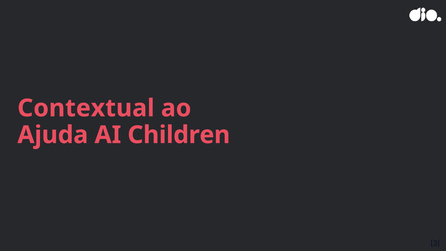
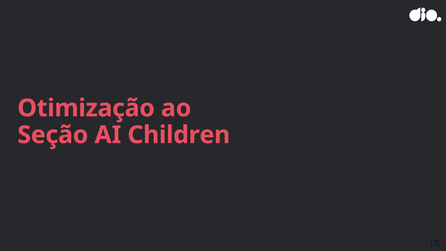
Contextual: Contextual -> Otimização (86, 108)
Ajuda: Ajuda -> Seção (53, 135)
